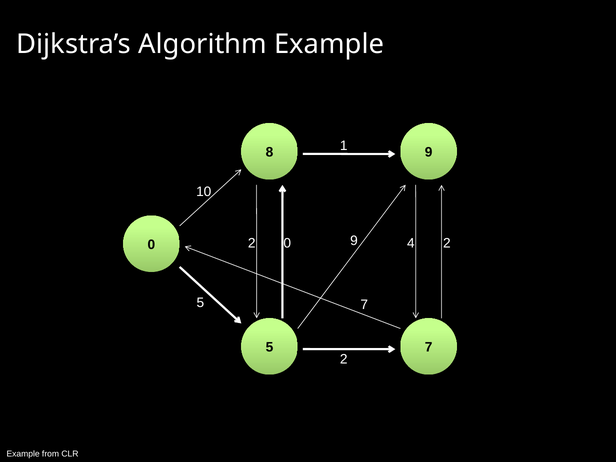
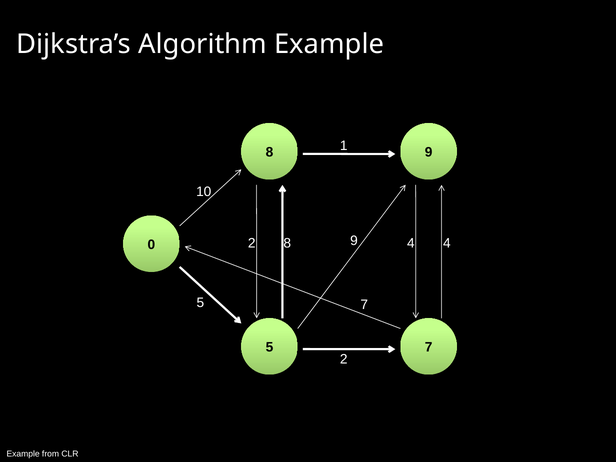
2 0: 0 -> 8 (287, 243)
4 2: 2 -> 4 (447, 243)
